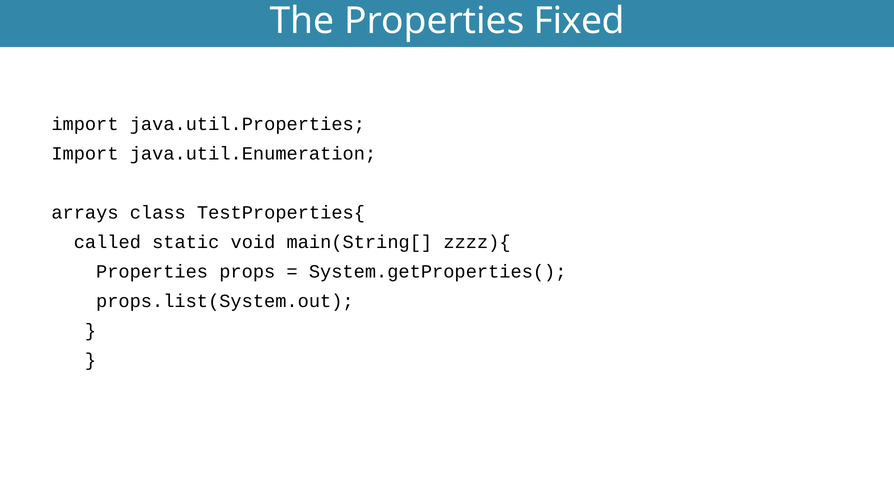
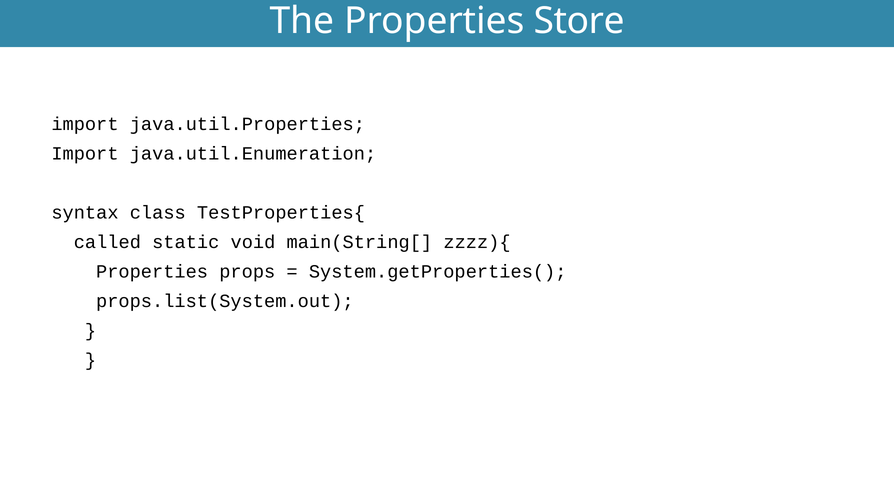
Fixed: Fixed -> Store (579, 21)
arrays: arrays -> syntax (85, 213)
